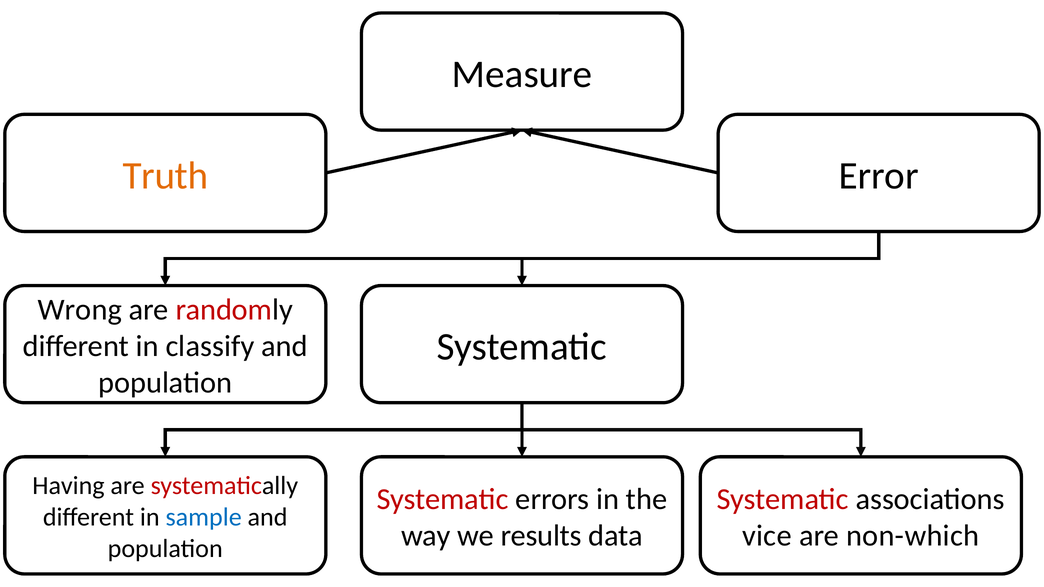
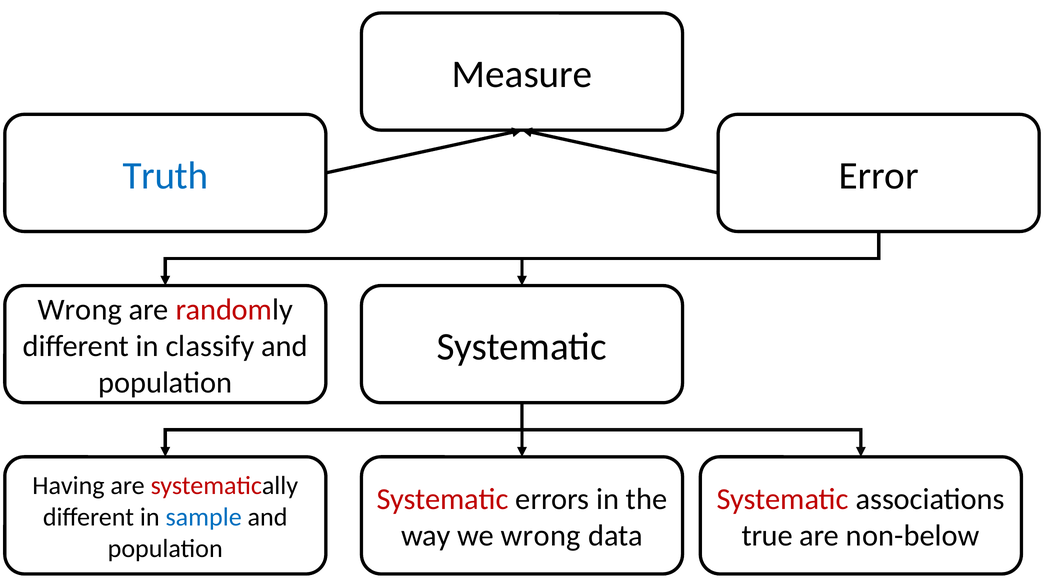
Truth colour: orange -> blue (165, 176)
we results: results -> wrong (541, 536)
vice: vice -> true (767, 536)
non-which: non-which -> non-below (913, 536)
